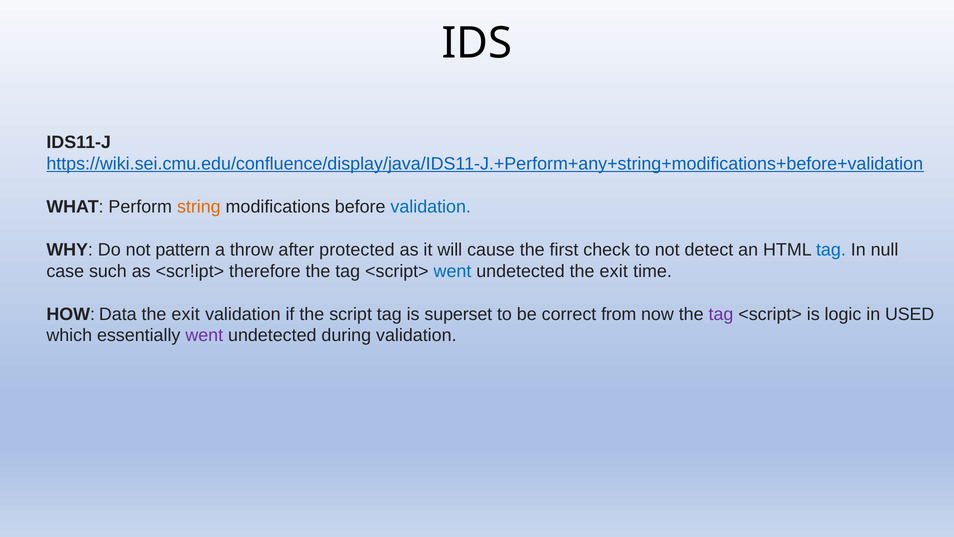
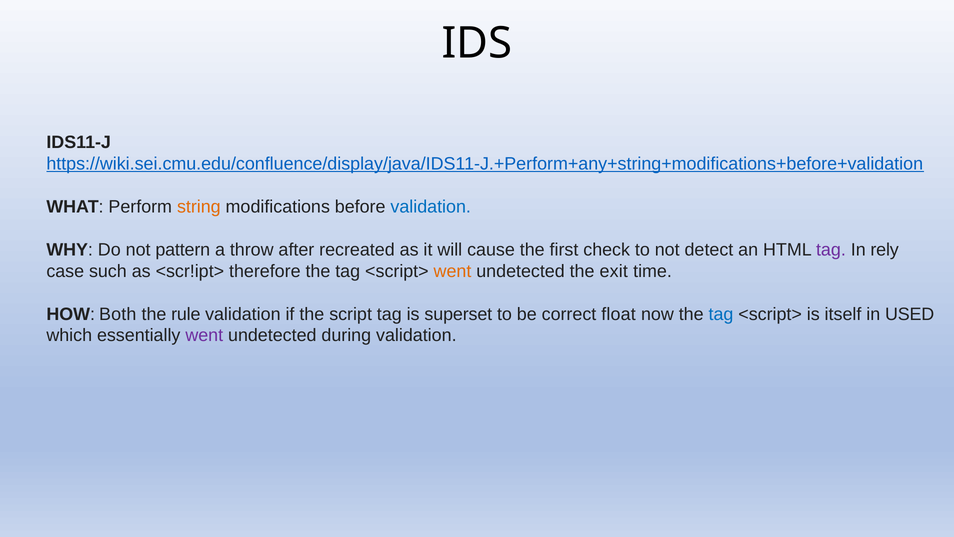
protected: protected -> recreated (357, 249)
tag colour: blue -> purple (831, 249)
null: null -> rely (885, 249)
went colour: blue -> orange (452, 271)
Data: Data -> Both (118, 314)
exit: exit -> rule (186, 314)
from: from -> float (619, 314)
tag colour: purple -> blue (721, 314)
logic: logic -> itself (843, 314)
